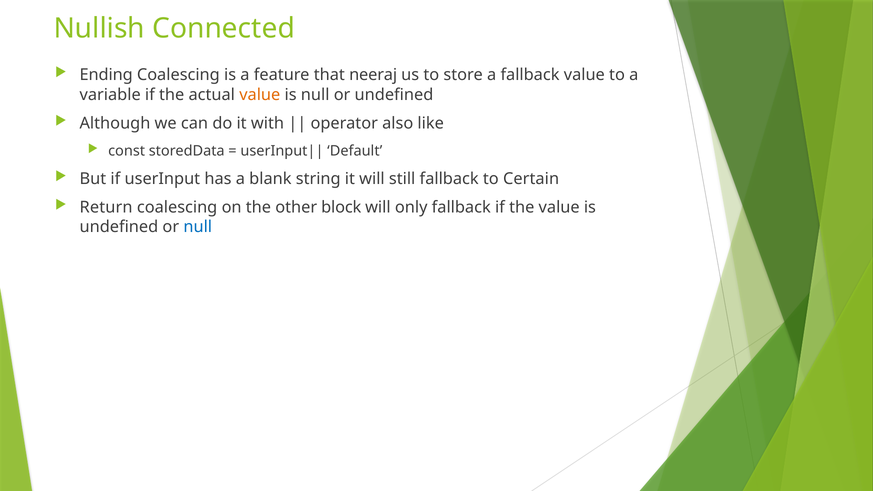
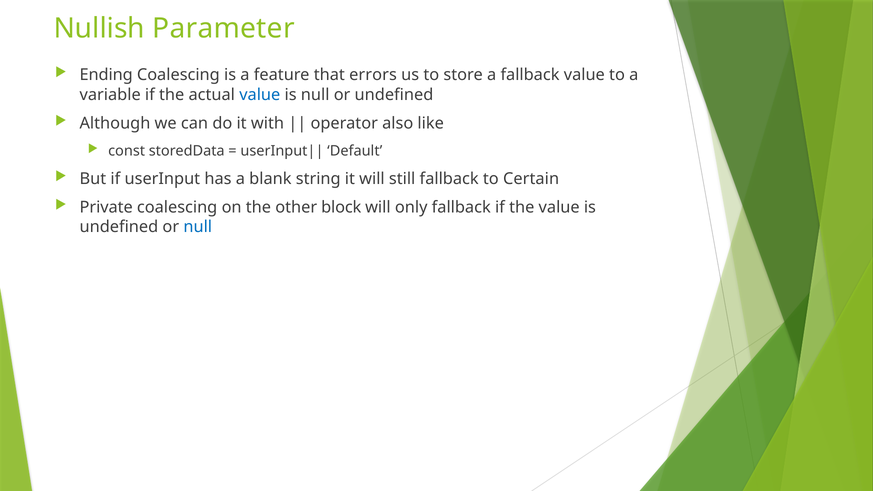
Connected: Connected -> Parameter (223, 29)
neeraj: neeraj -> errors (373, 75)
value colour: orange -> blue (260, 95)
Return: Return -> Private (106, 207)
